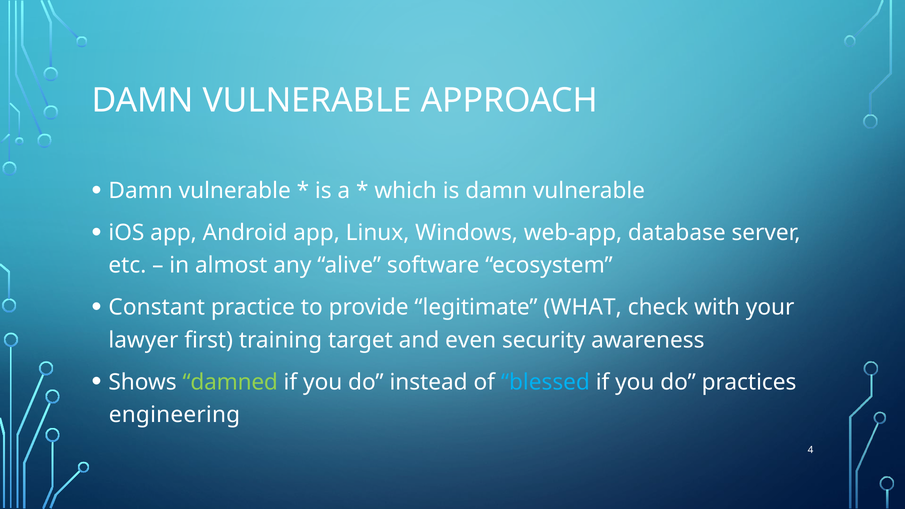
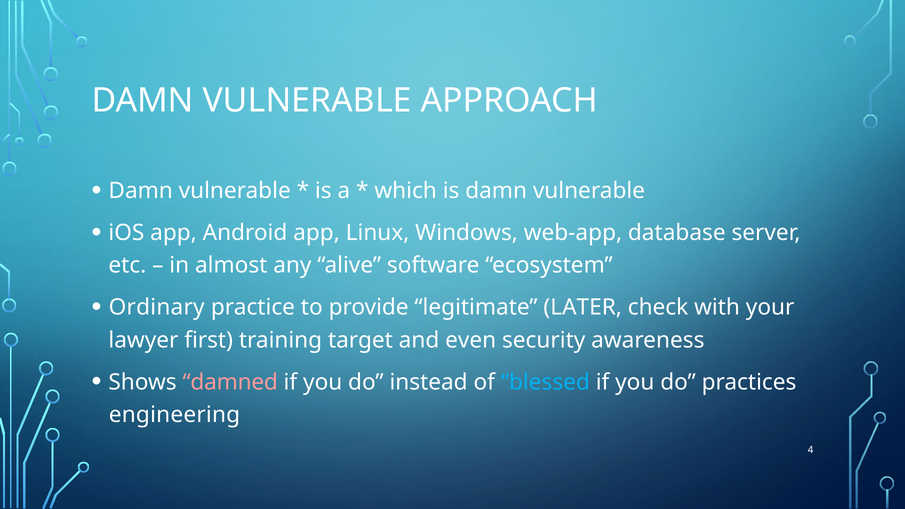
Constant: Constant -> Ordinary (157, 308)
WHAT: WHAT -> LATER (583, 308)
damned colour: light green -> pink (230, 382)
